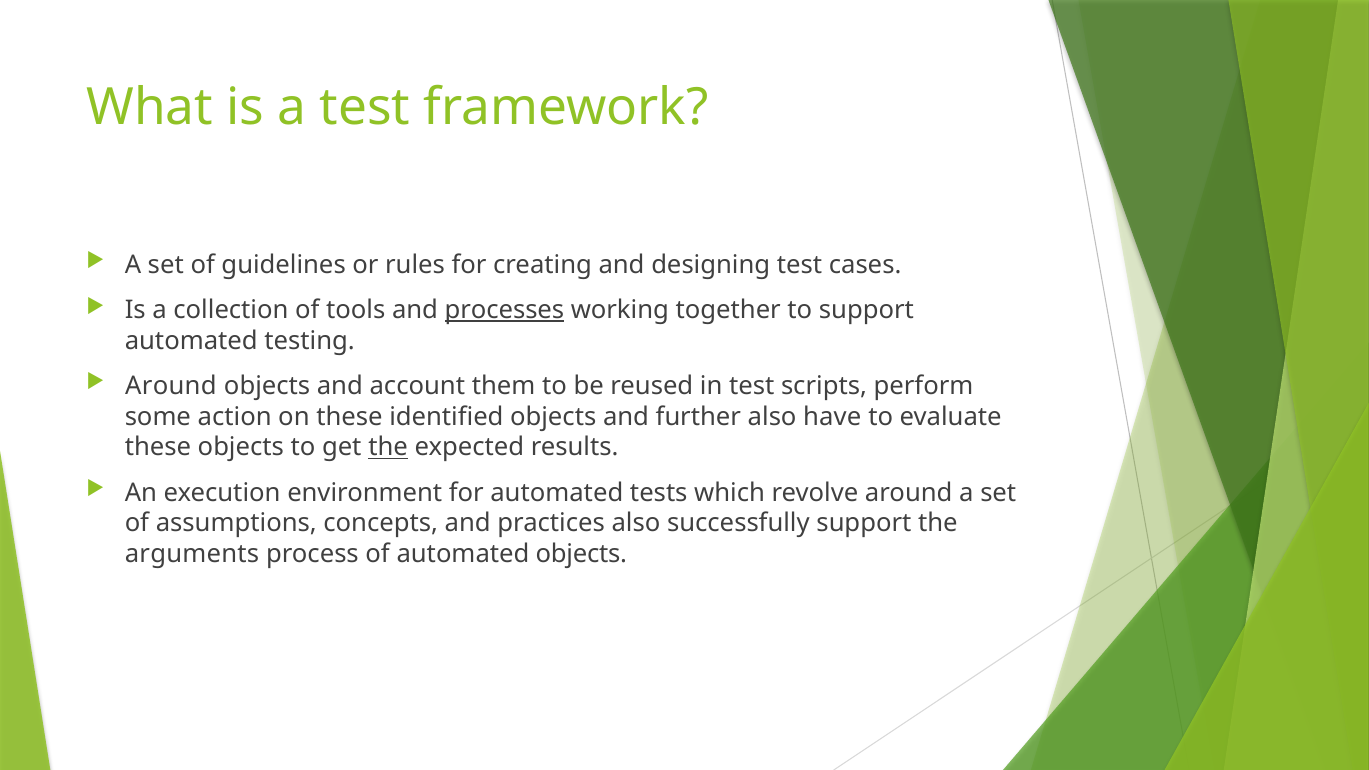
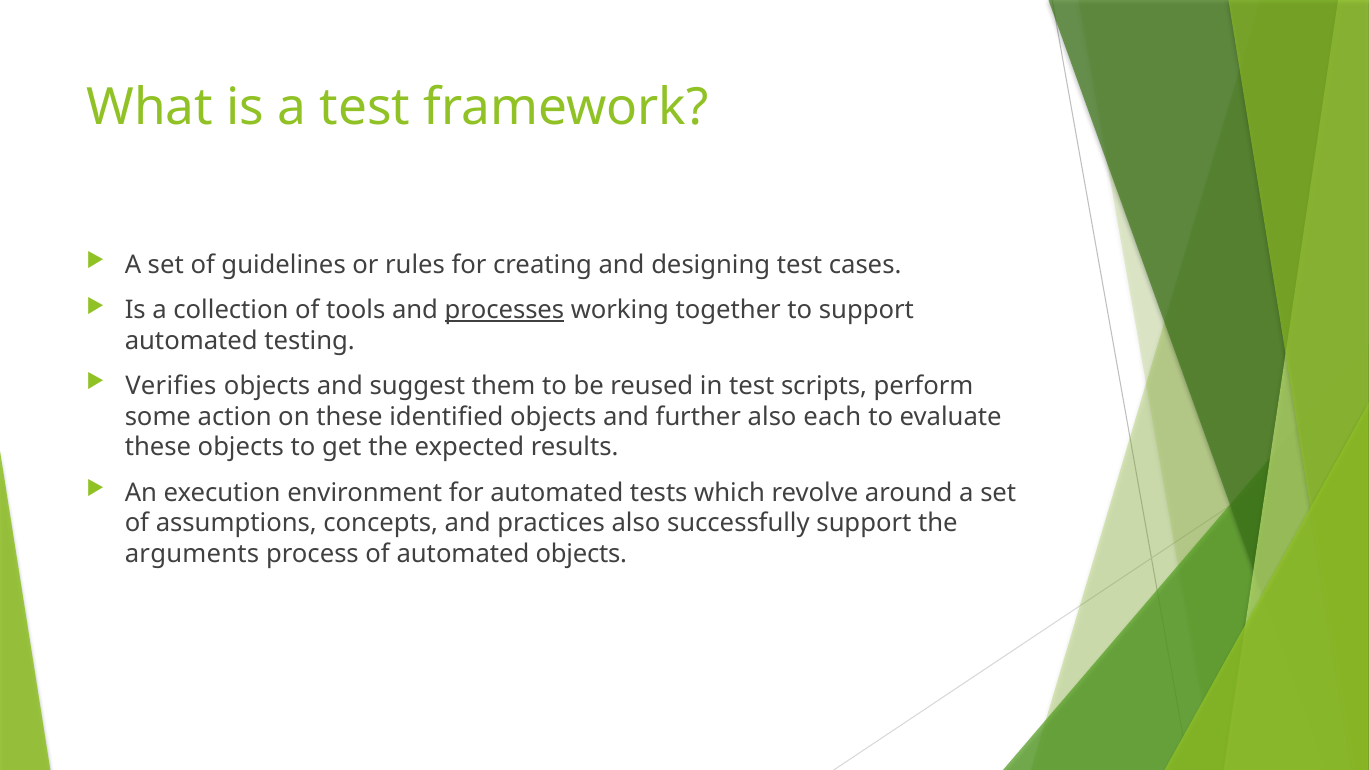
Around: Around -> Verifies (171, 386)
account: account -> suggest (417, 386)
have: have -> each (832, 417)
the underline: present -> none (388, 447)
